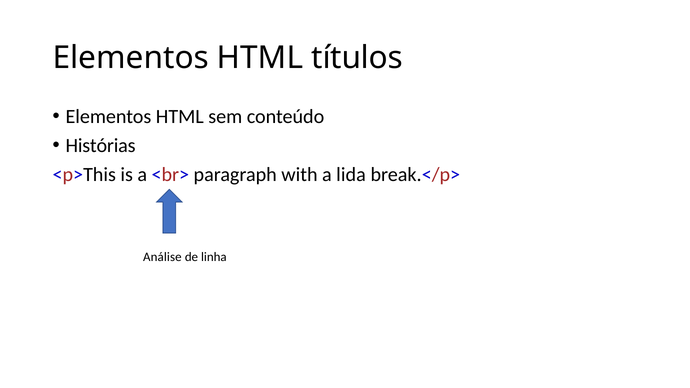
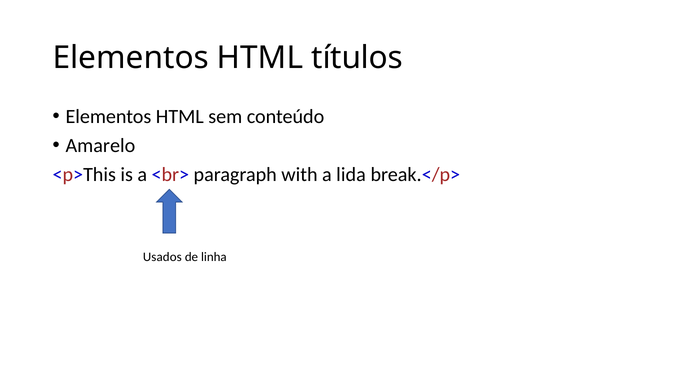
Histórias: Histórias -> Amarelo (100, 146)
Análise: Análise -> Usados (162, 257)
